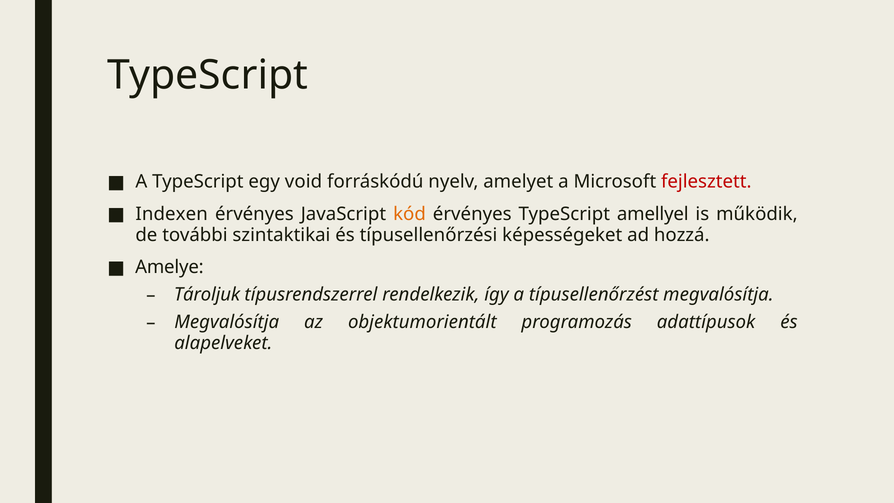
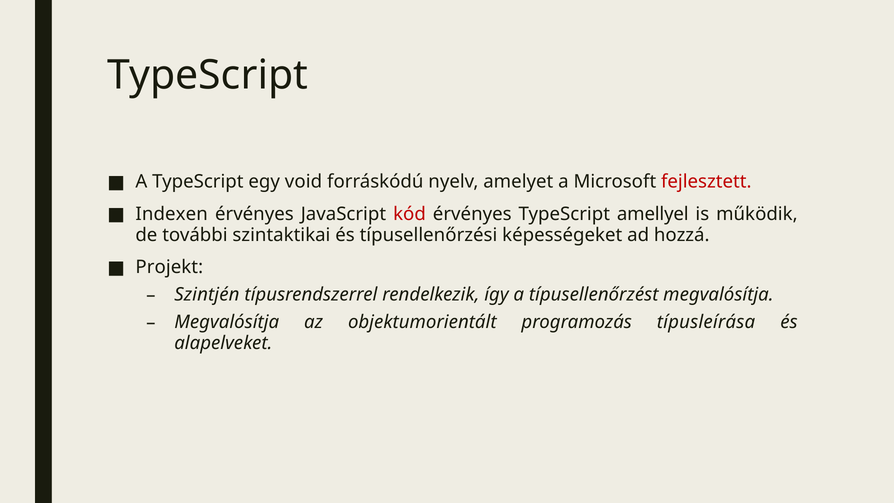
kód colour: orange -> red (410, 214)
Amelye: Amelye -> Projekt (169, 267)
Tároljuk: Tároljuk -> Szintjén (207, 295)
adattípusok: adattípusok -> típusleírása (706, 322)
